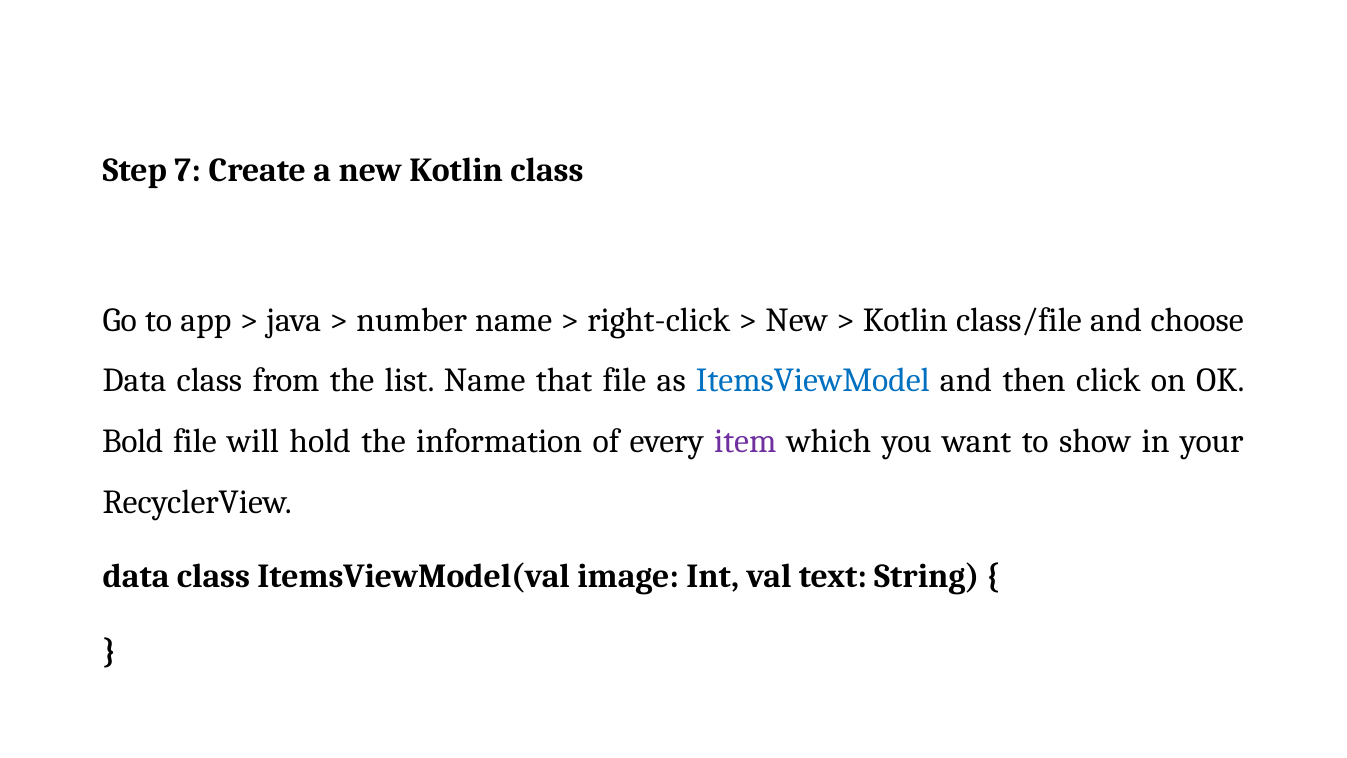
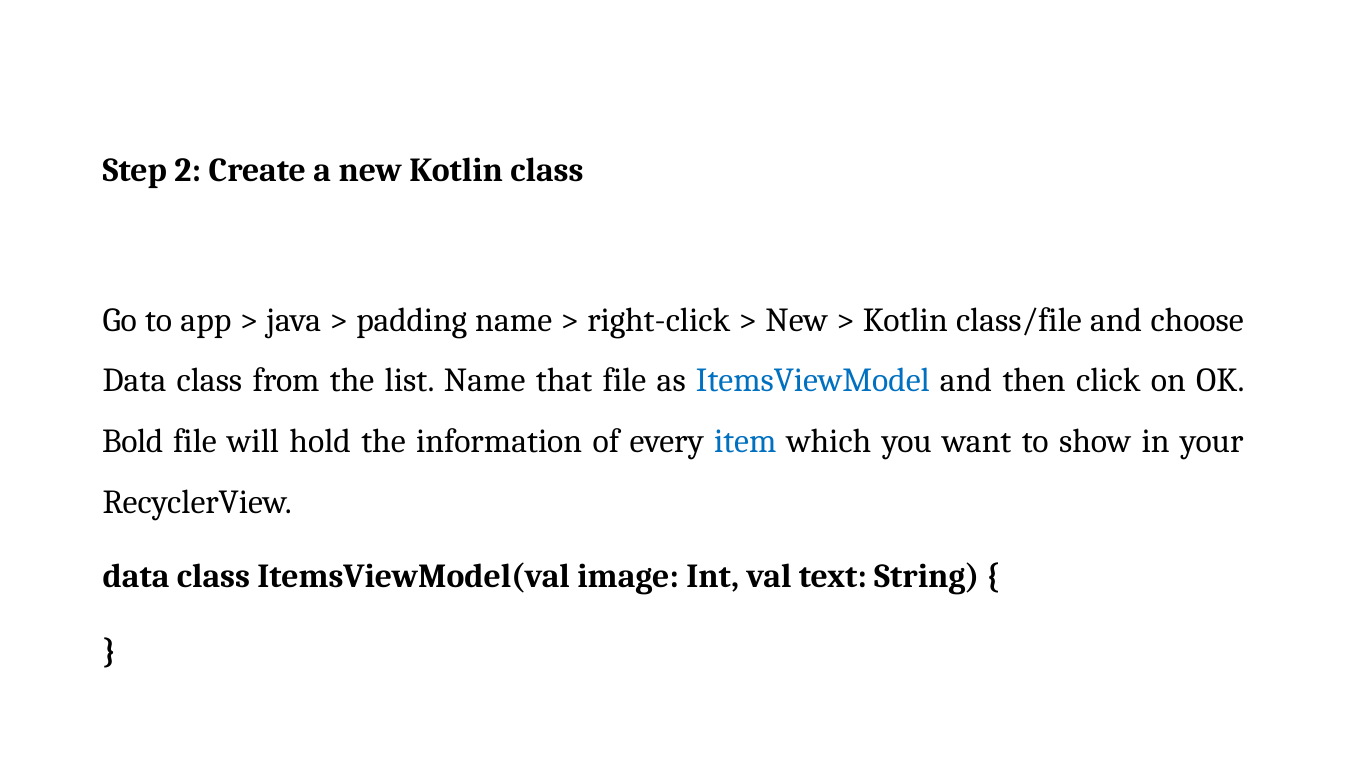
7: 7 -> 2 (188, 171)
number: number -> padding (412, 320)
item colour: purple -> blue (745, 441)
